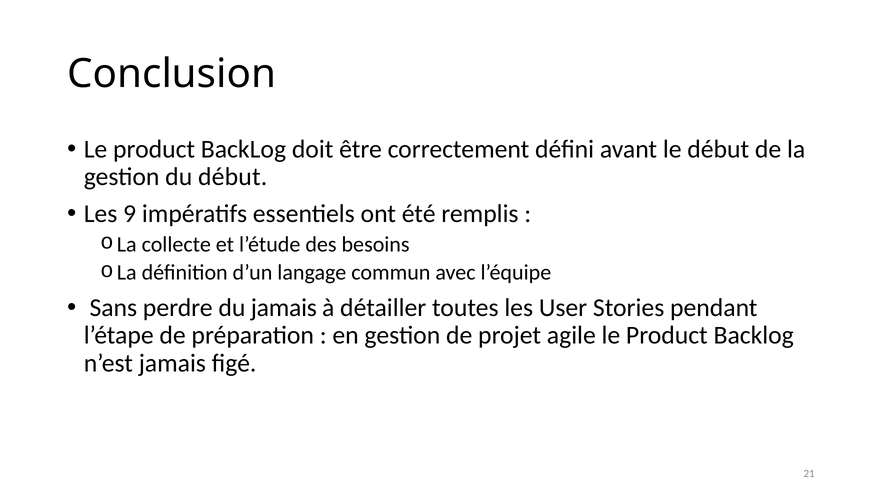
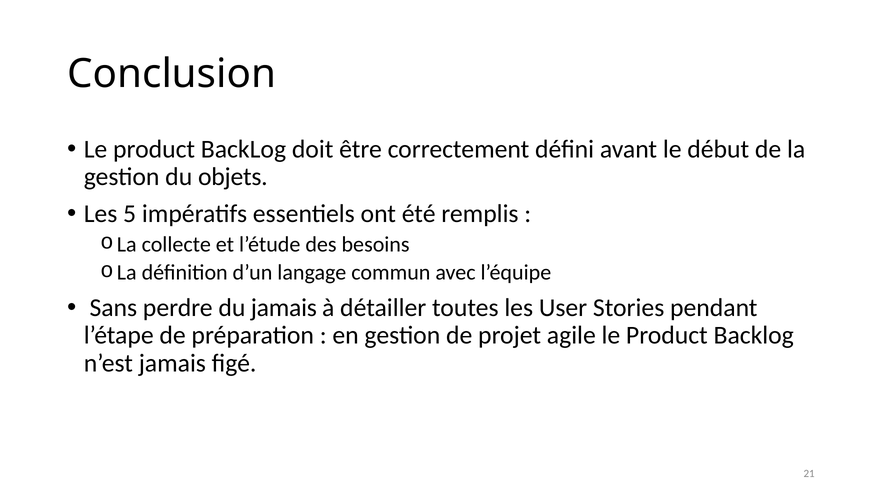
du début: début -> objets (233, 177)
9: 9 -> 5 (130, 214)
